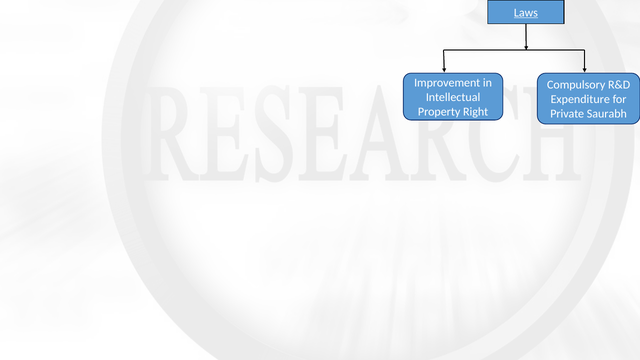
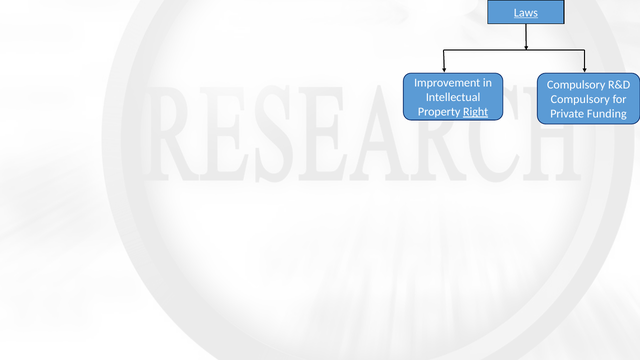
Expenditure: Expenditure -> Compulsory (580, 99)
Right underline: none -> present (476, 112)
Saurabh: Saurabh -> Funding (607, 114)
